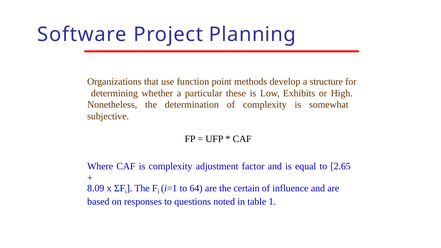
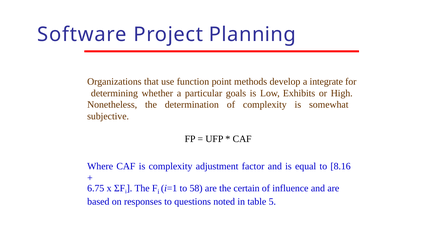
structure: structure -> integrate (326, 82)
these: these -> goals (236, 93)
2.65: 2.65 -> 8.16 (341, 166)
8.09: 8.09 -> 6.75 (96, 188)
64: 64 -> 58 (196, 188)
1: 1 -> 5 (272, 202)
